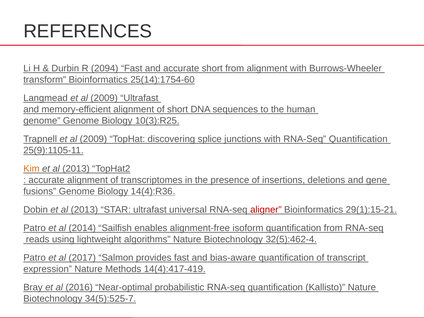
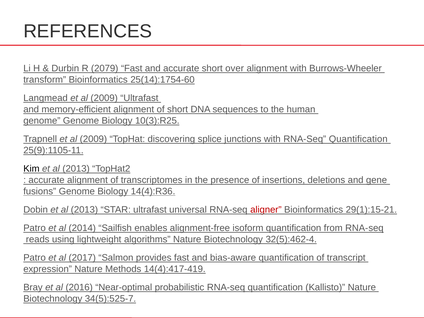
2094: 2094 -> 2079 (105, 68)
short from: from -> over (235, 68)
Kim colour: orange -> black (31, 169)
